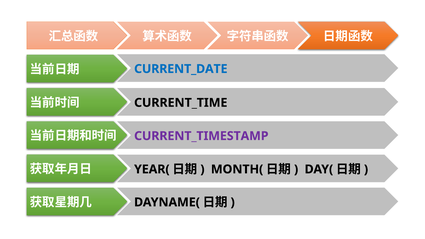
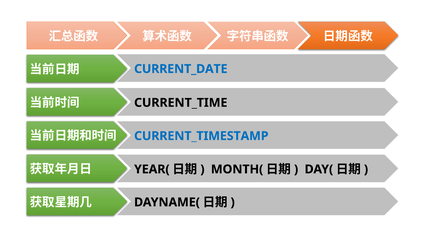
CURRENT_TIMESTAMP colour: purple -> blue (201, 136)
